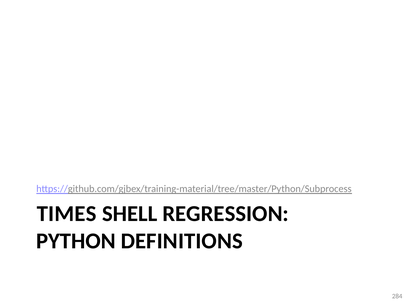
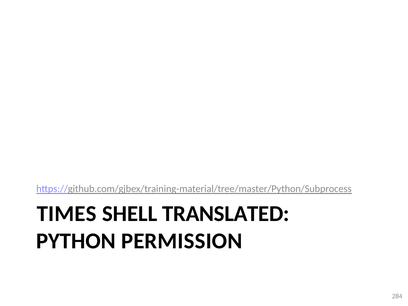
REGRESSION: REGRESSION -> TRANSLATED (226, 214)
DEFINITIONS: DEFINITIONS -> PERMISSION (182, 241)
